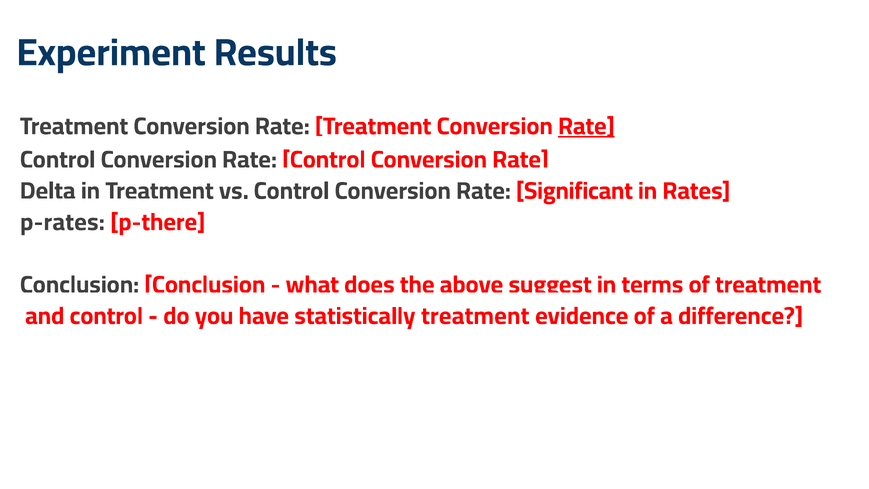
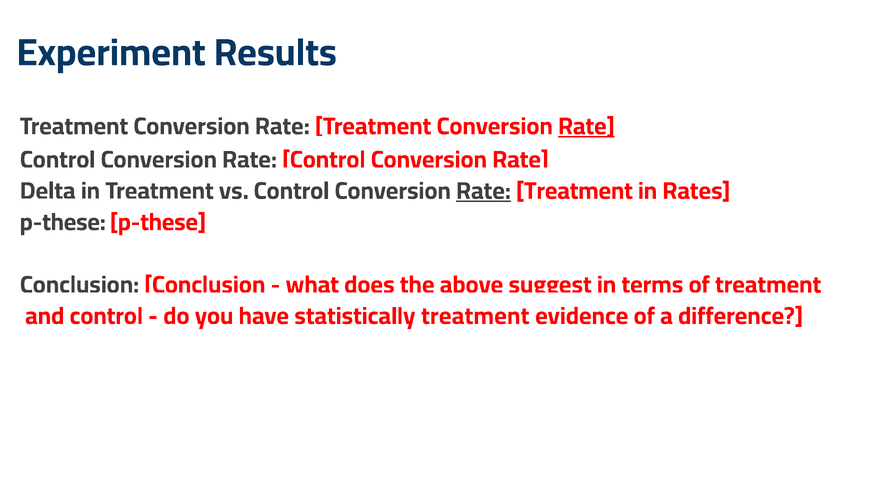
Rate underline: none -> present (483, 191)
Significant: Significant -> Treatment (574, 191)
p-rates: p-rates -> p-these (63, 222)
p-there: p-there -> p-these (158, 222)
